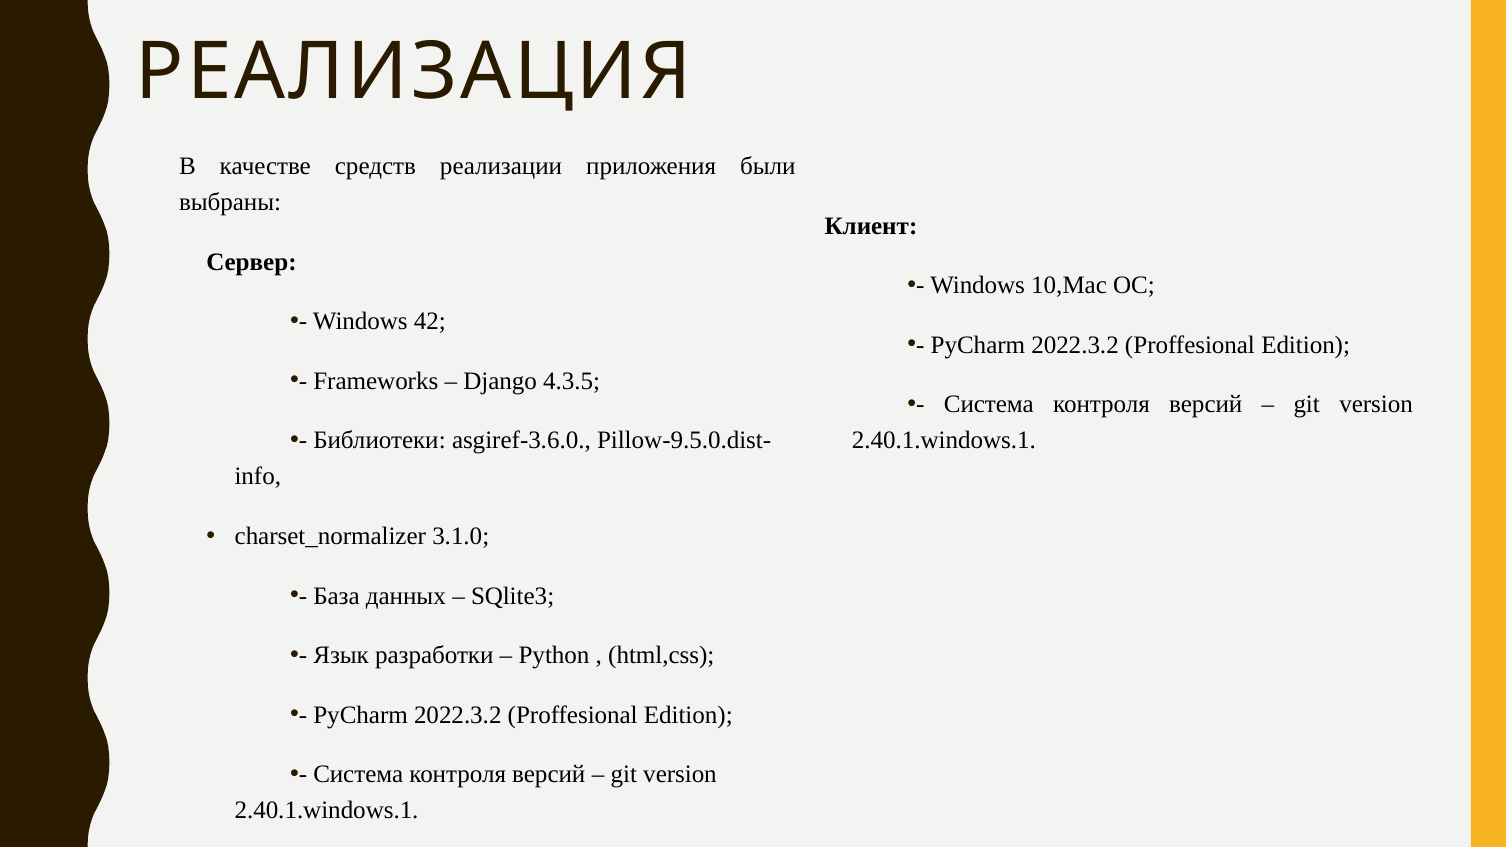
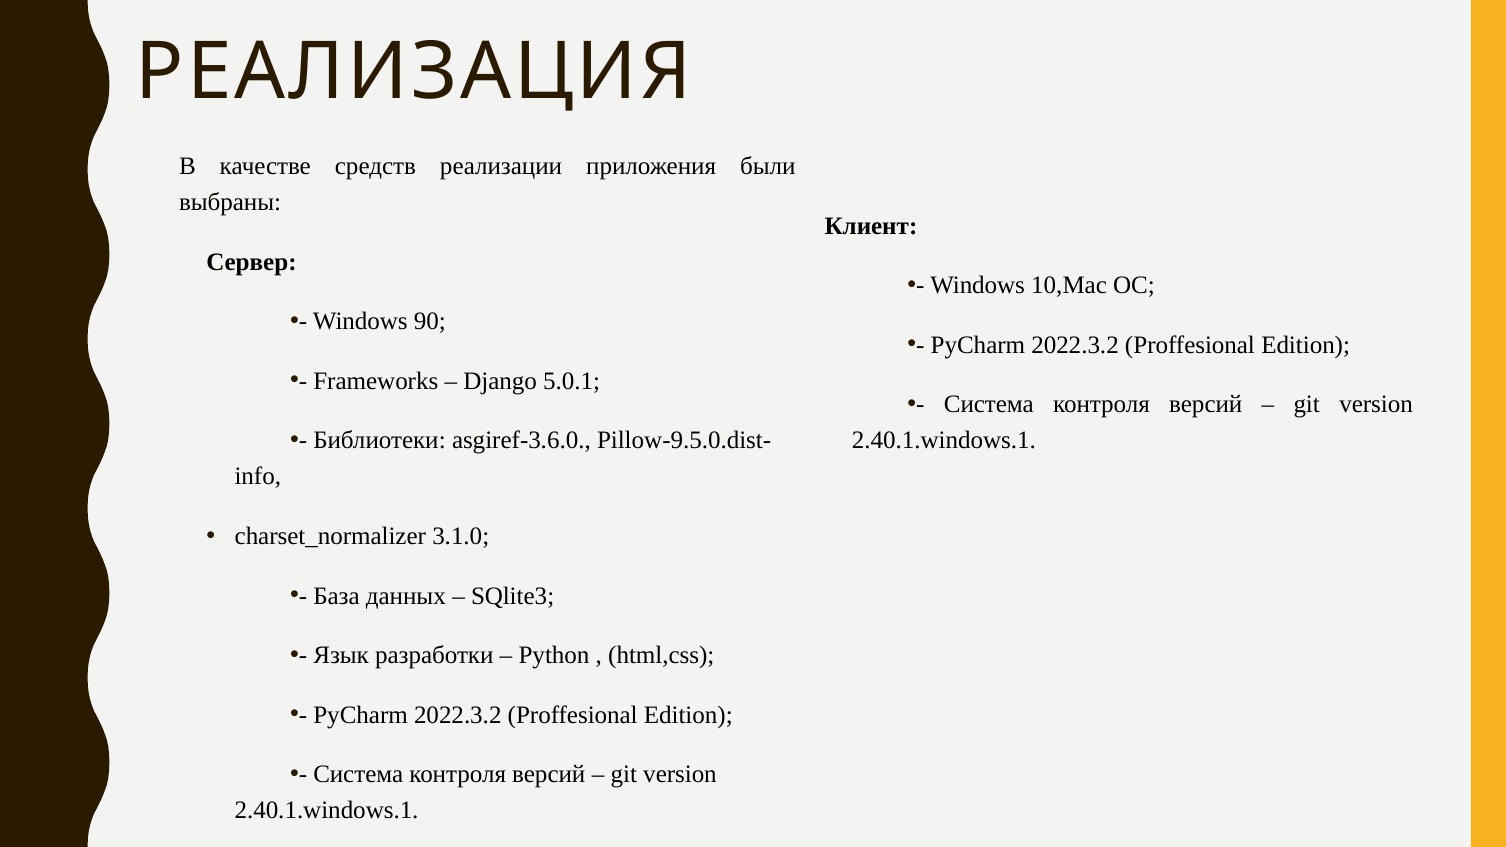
42: 42 -> 90 (430, 322)
4.3.5: 4.3.5 -> 5.0.1 (572, 381)
